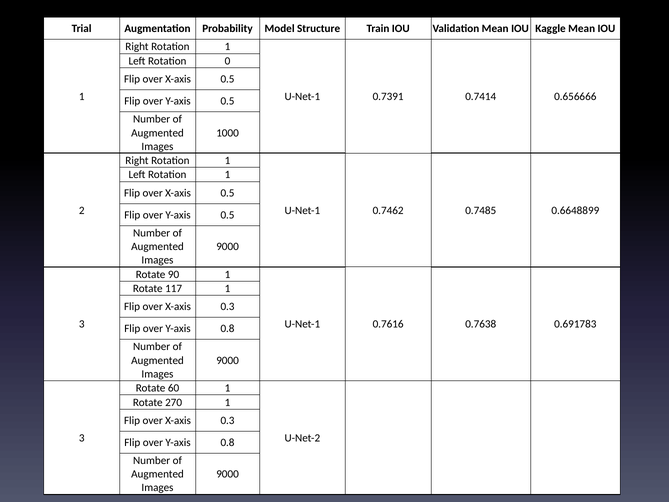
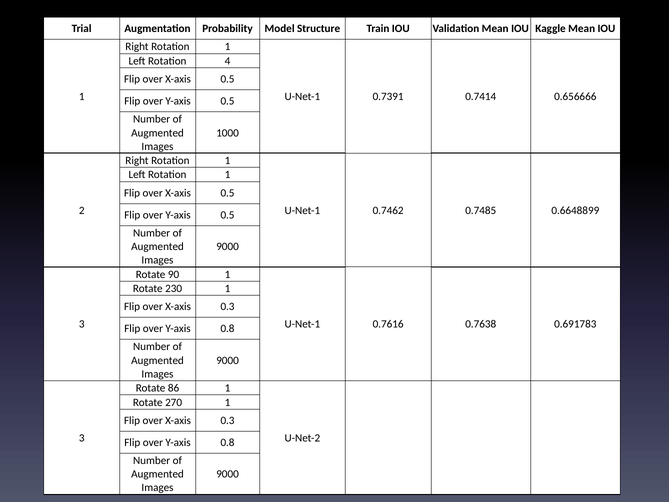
0: 0 -> 4 (228, 61)
117: 117 -> 230 (174, 288)
60: 60 -> 86 (174, 388)
